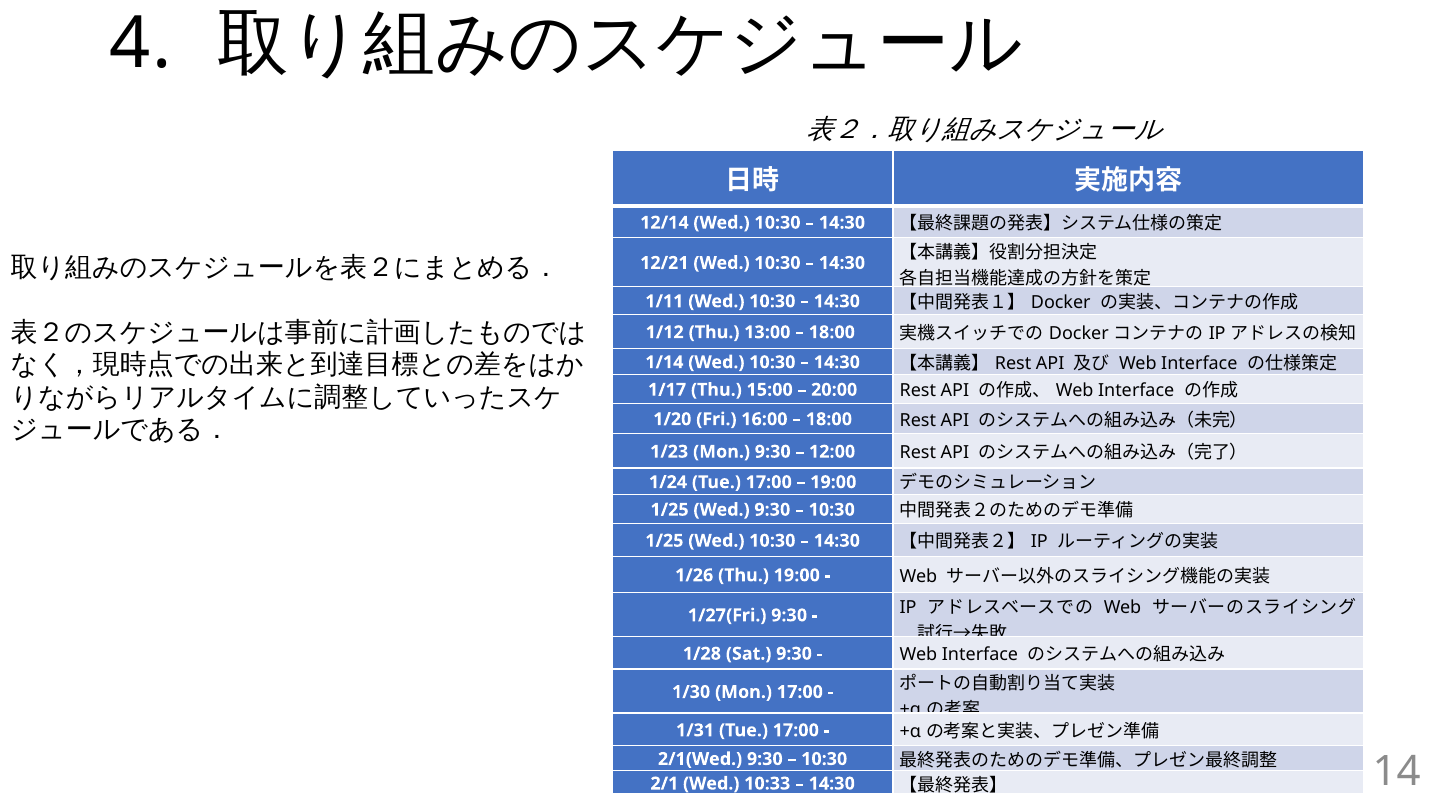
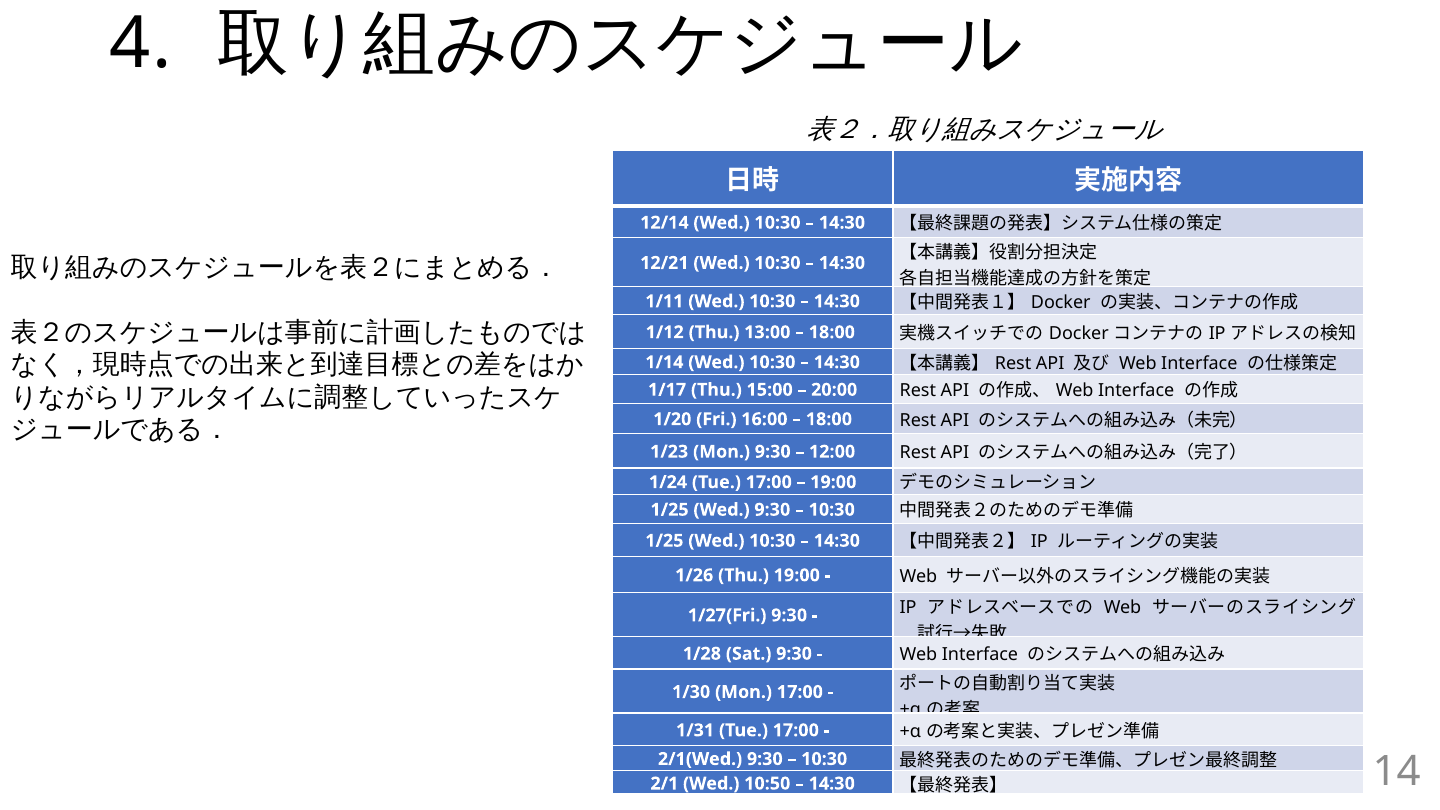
10:33: 10:33 -> 10:50 (767, 784)
